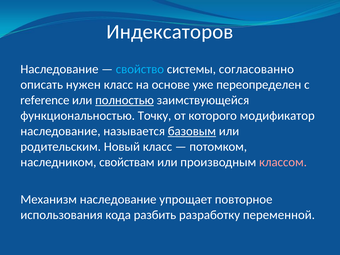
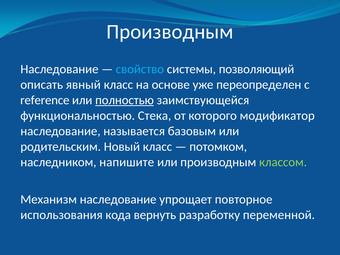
Индексаторов: Индексаторов -> Производным (170, 32)
согласованно: согласованно -> позволяющий (257, 69)
нужен: нужен -> явный (83, 85)
Точку: Точку -> Стека (154, 116)
базовым underline: present -> none (192, 131)
свойствам: свойствам -> напишите (127, 162)
классом colour: pink -> light green (283, 162)
разбить: разбить -> вернуть (155, 215)
